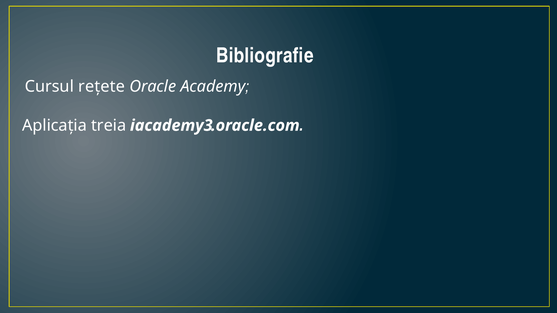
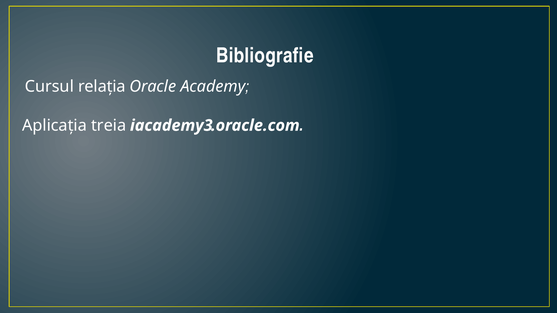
rețete: rețete -> relația (102, 87)
